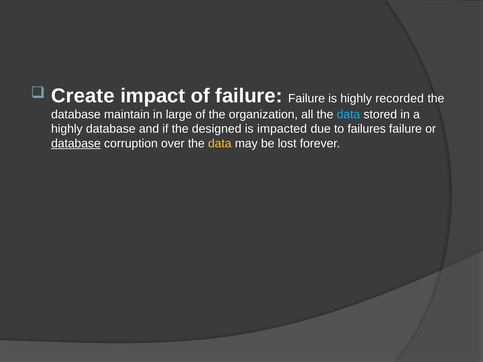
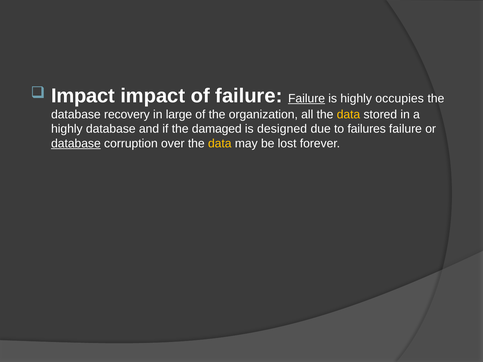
Create: Create -> Impact (83, 96)
Failure underline: none -> present (307, 98)
recorded: recorded -> occupies (400, 98)
maintain: maintain -> recovery (127, 115)
data colour: light blue -> yellow (348, 115)
designed: designed -> damaged (217, 129)
impacted: impacted -> designed (282, 129)
